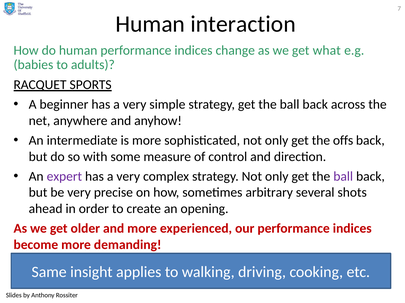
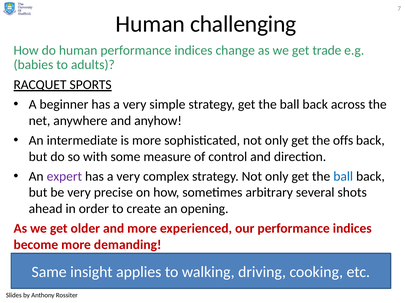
interaction: interaction -> challenging (243, 24)
what: what -> trade (327, 50)
ball colour: purple -> blue (343, 177)
